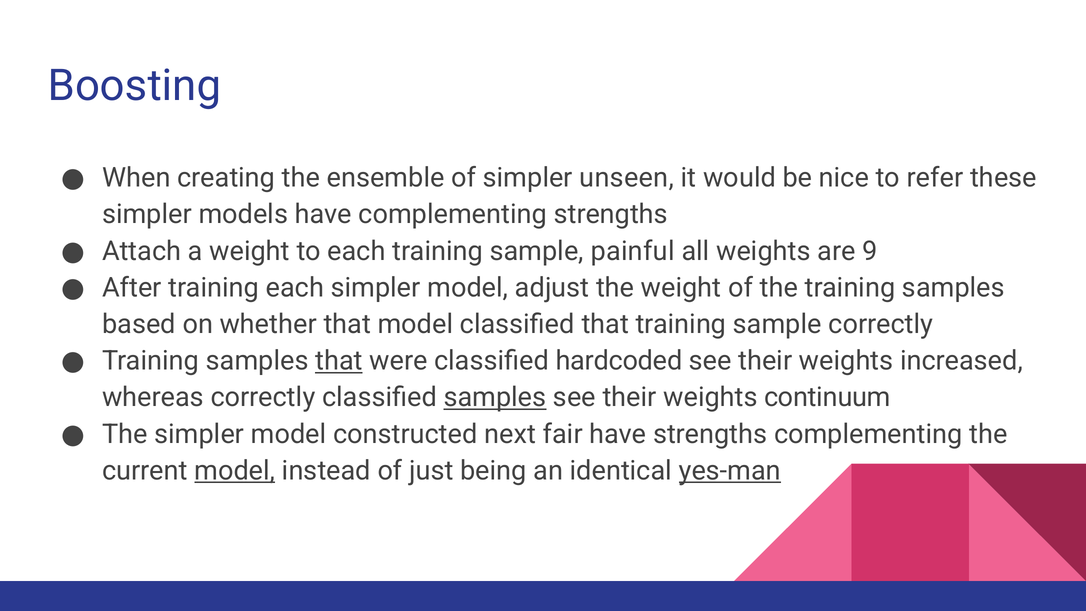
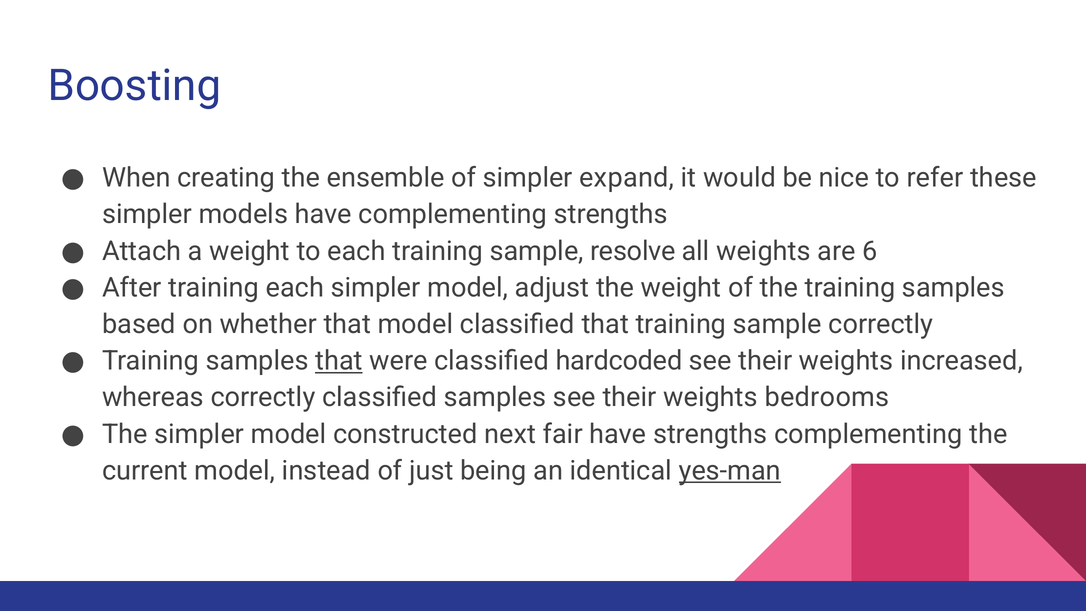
unseen: unseen -> expand (627, 178)
painful: painful -> resolve (633, 251)
9: 9 -> 6 (870, 251)
samples underline: present -> none (495, 397)
continuum: continuum -> bedrooms (827, 397)
model underline: present -> none (235, 471)
